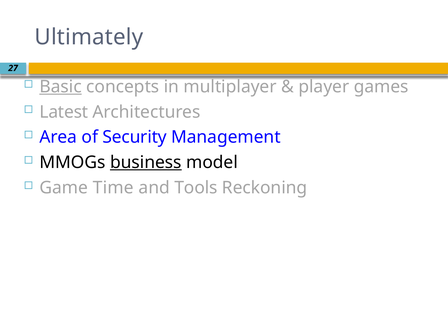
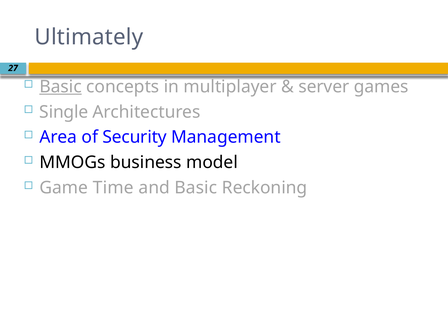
player: player -> server (324, 87)
Latest: Latest -> Single (64, 112)
business underline: present -> none (146, 162)
and Tools: Tools -> Basic (196, 188)
